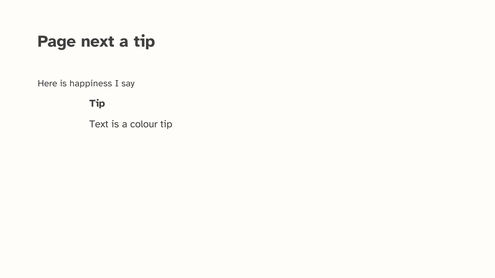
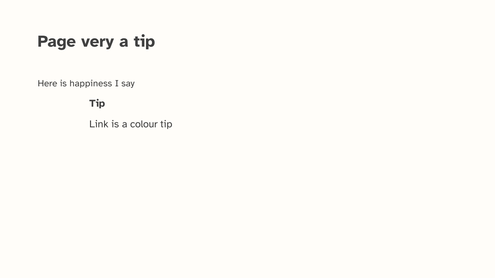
next: next -> very (98, 42)
Text: Text -> Link (99, 124)
